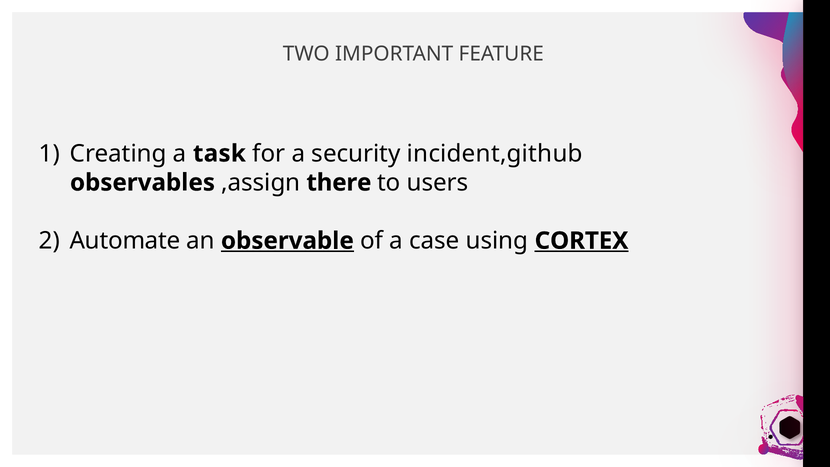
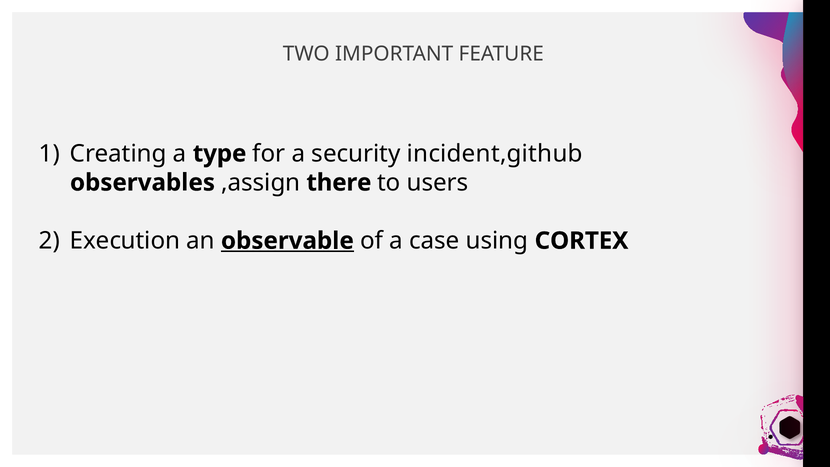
task: task -> type (220, 154)
Automate: Automate -> Execution (125, 241)
CORTEX underline: present -> none (582, 241)
